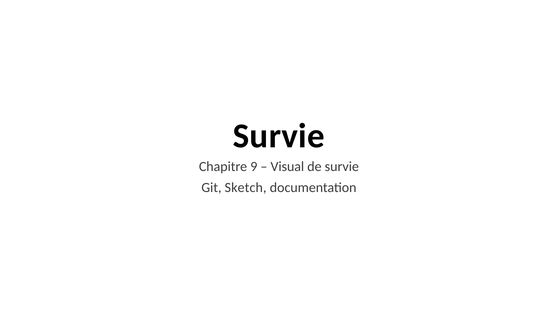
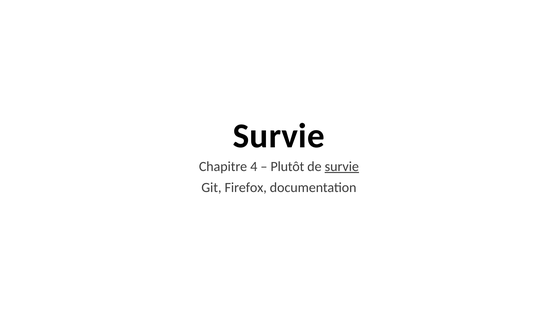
9: 9 -> 4 (254, 166)
Visual: Visual -> Plutôt (287, 166)
survie underline: none -> present (342, 166)
Sketch: Sketch -> Firefox (246, 187)
